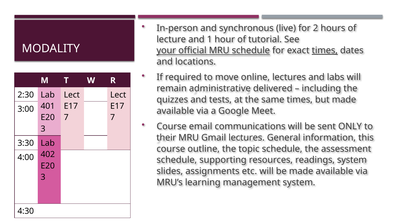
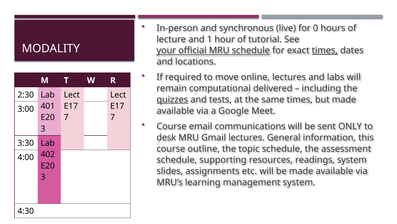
2: 2 -> 0 (316, 28)
administrative: administrative -> computational (220, 88)
quizzes underline: none -> present (172, 99)
their: their -> desk (166, 137)
